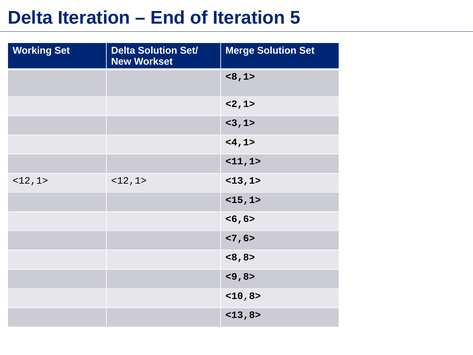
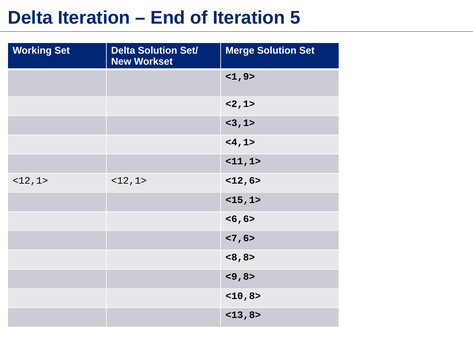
<8,1>: <8,1> -> <1,9> (240, 77)
<13,1>: <13,1> -> <12,6> (243, 180)
